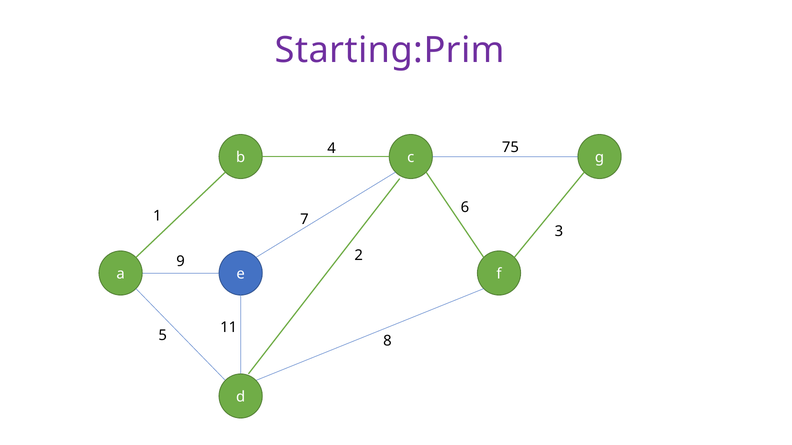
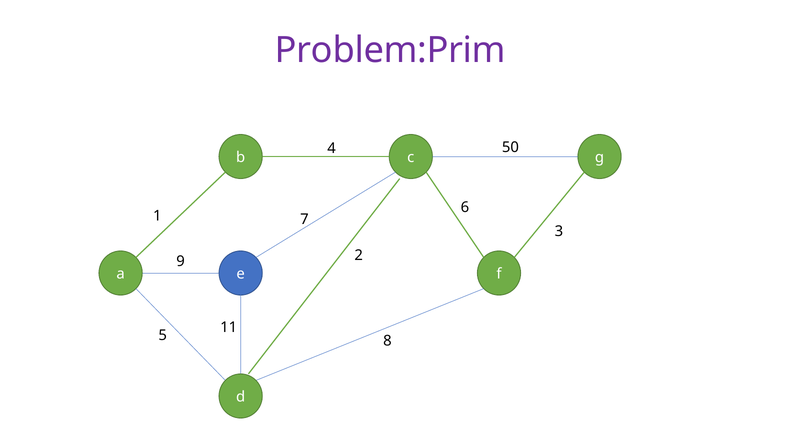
Starting:Prim: Starting:Prim -> Problem:Prim (390, 50)
75: 75 -> 50 (510, 147)
